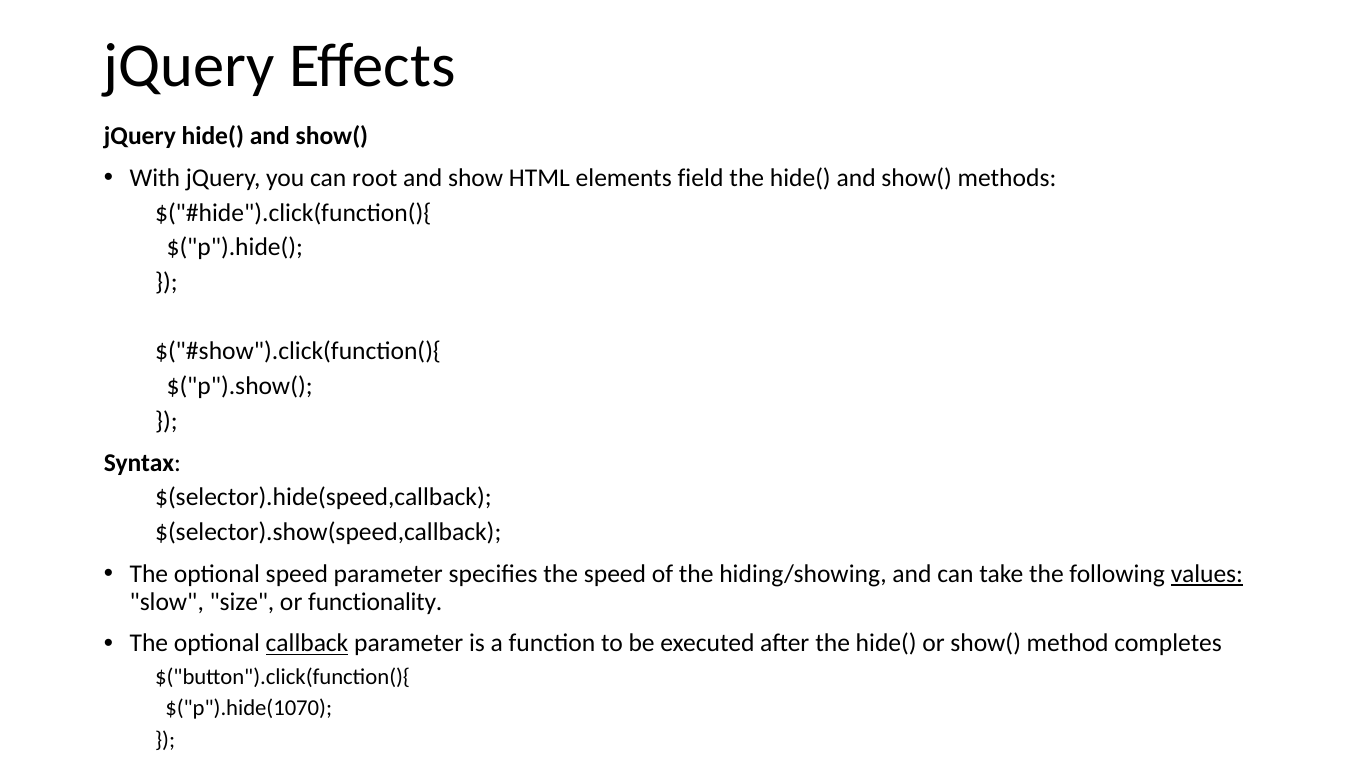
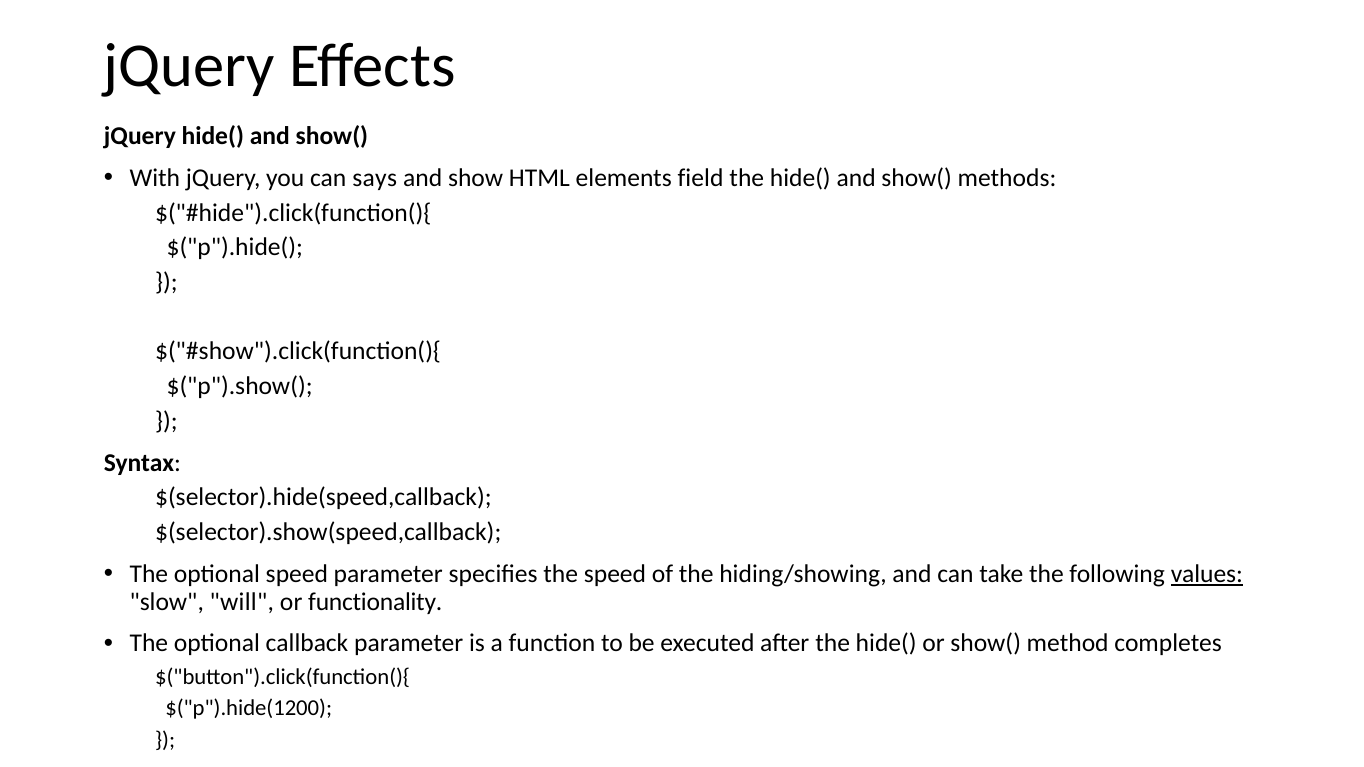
root: root -> says (375, 178)
size: size -> will (242, 602)
callback underline: present -> none (307, 644)
$("p").hide(1070: $("p").hide(1070 -> $("p").hide(1200 (249, 708)
